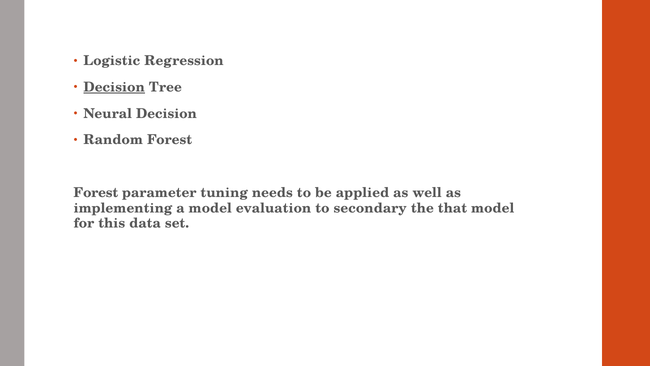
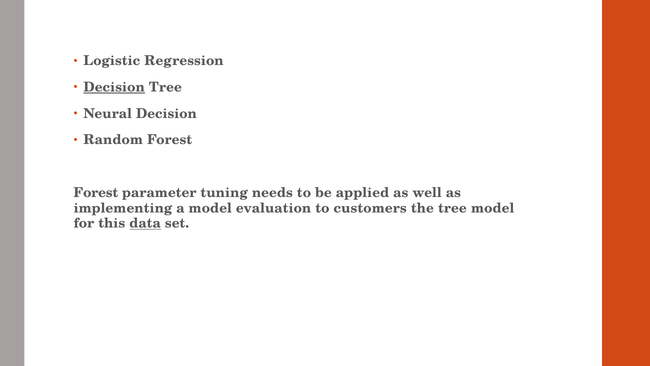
secondary: secondary -> customers (370, 208)
the that: that -> tree (452, 208)
data underline: none -> present (145, 223)
